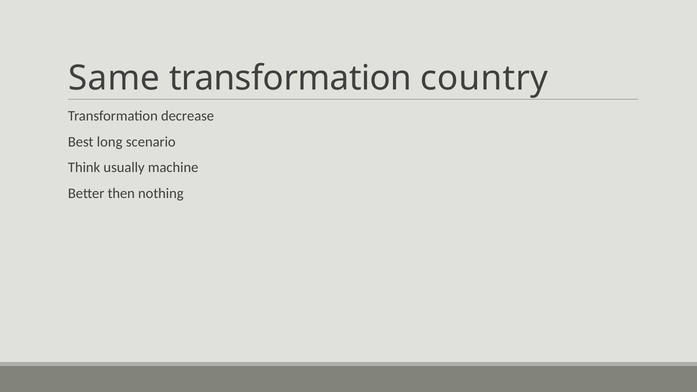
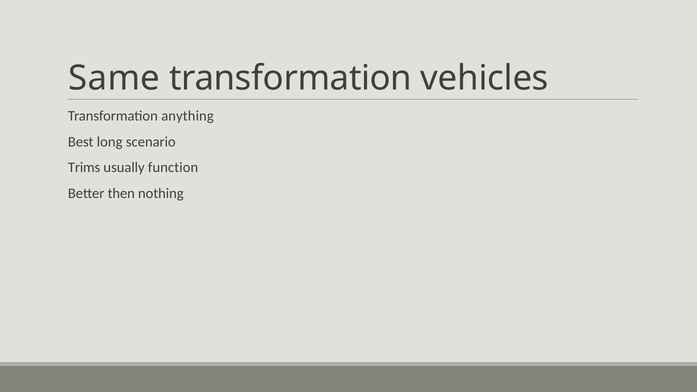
country: country -> vehicles (484, 78)
decrease: decrease -> anything (187, 116)
Think: Think -> Trims (84, 168)
machine: machine -> function (173, 168)
